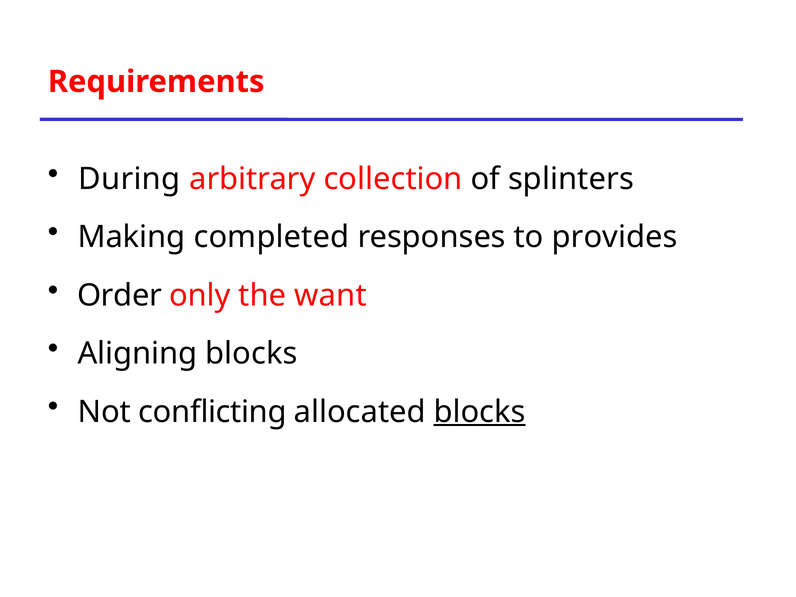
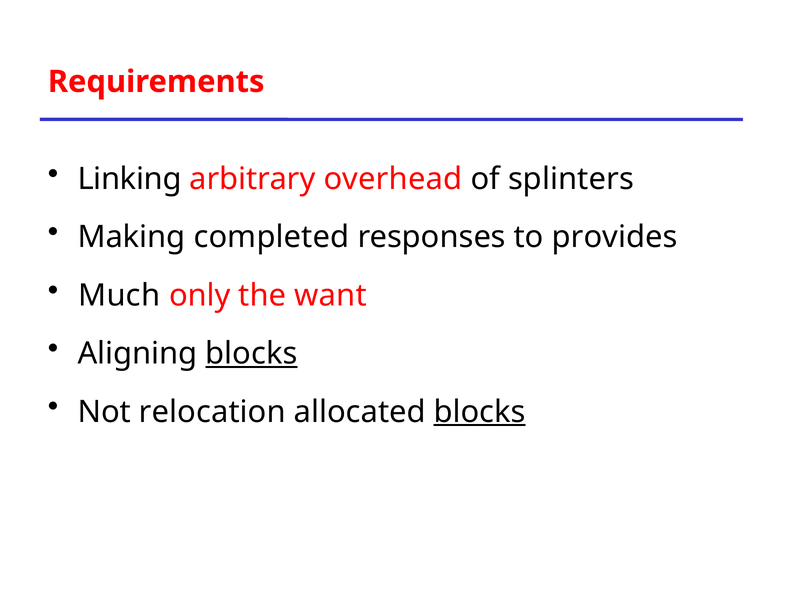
During: During -> Linking (130, 179)
collection: collection -> overhead (393, 179)
Order: Order -> Much (119, 295)
blocks underline: none -> present (251, 354)
conflicting: conflicting -> relocation (212, 412)
